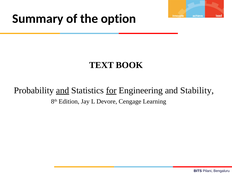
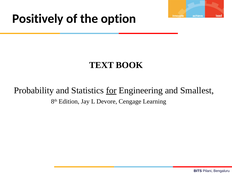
Summary: Summary -> Positively (38, 19)
and underline: present -> none (63, 90)
Stability: Stability -> Smallest (197, 90)
